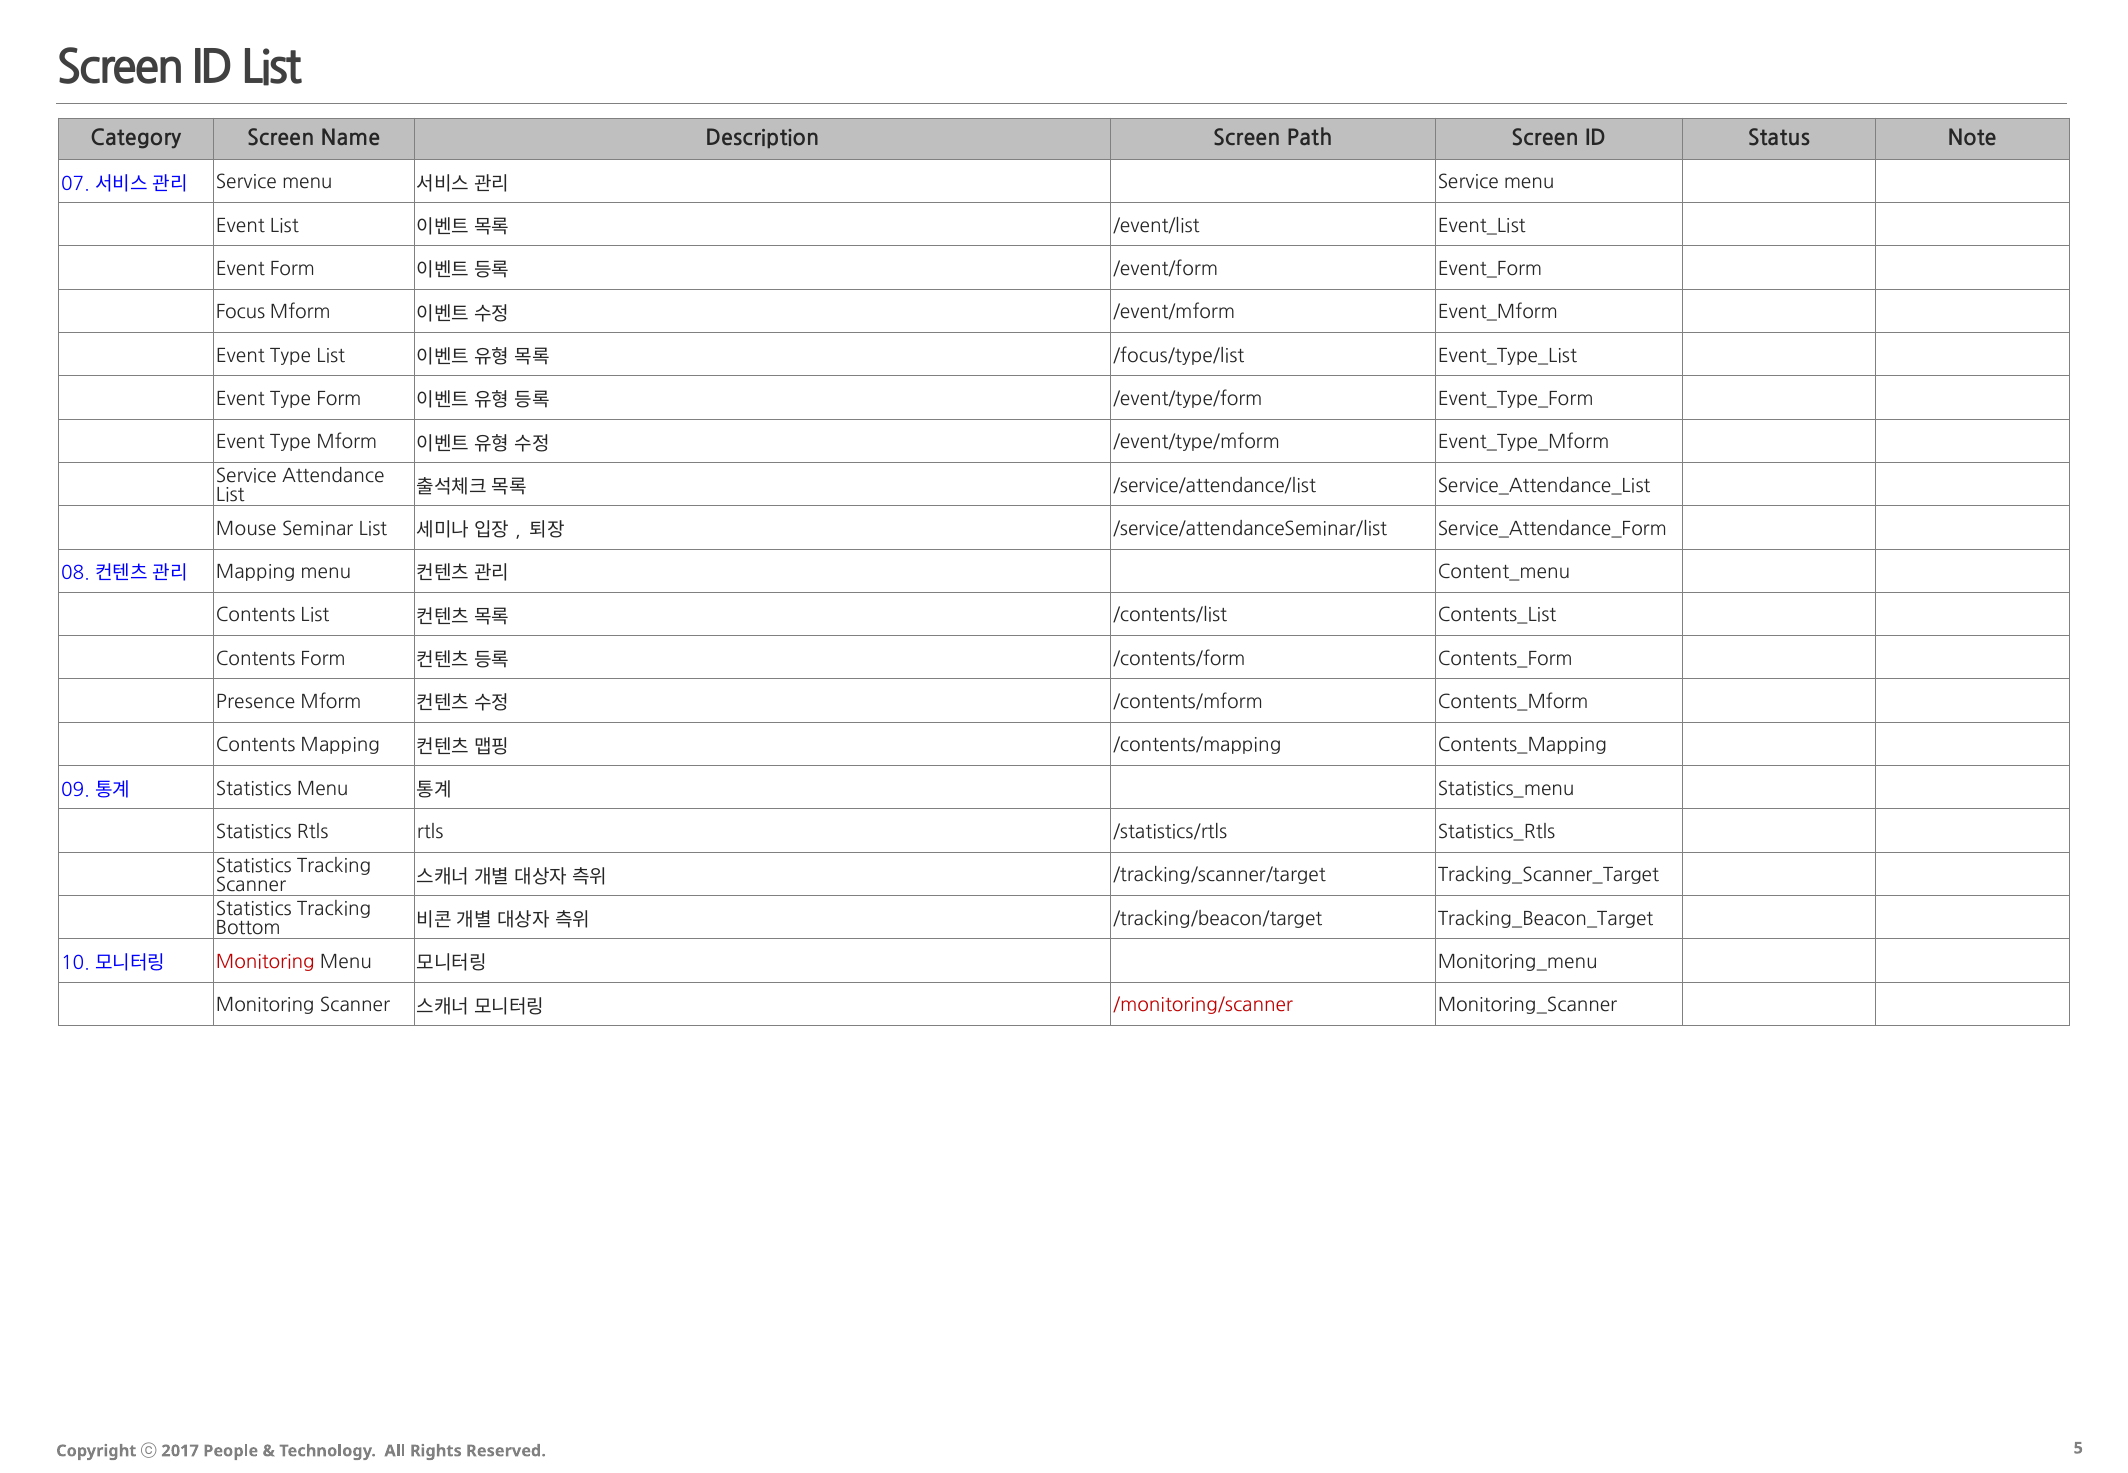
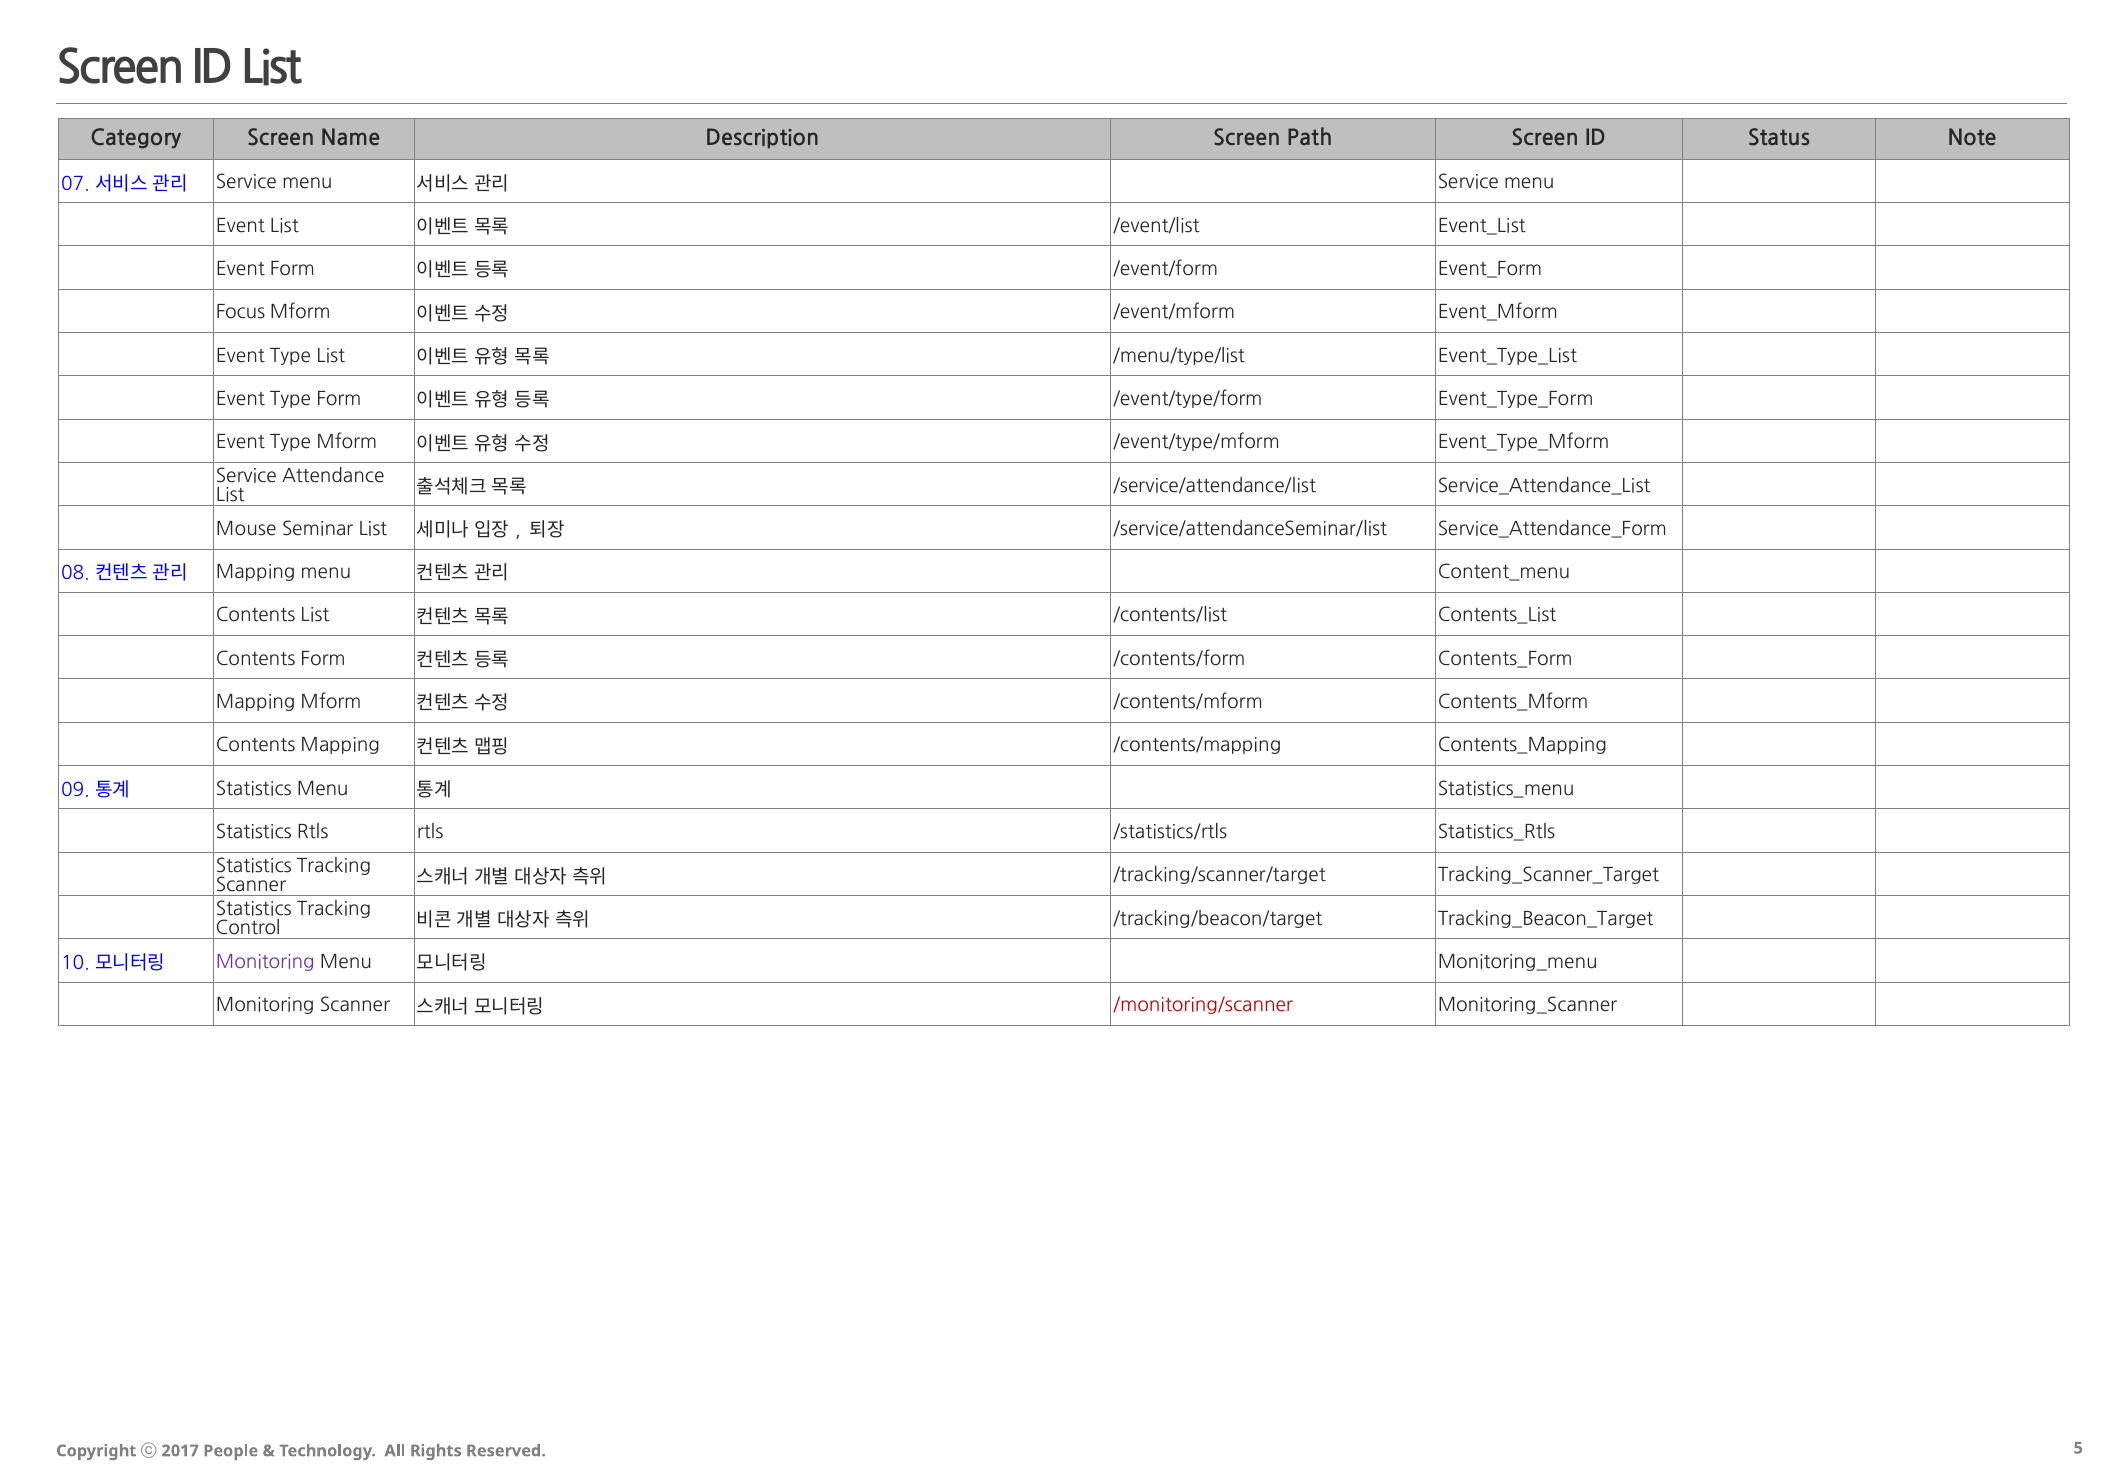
/focus/type/list: /focus/type/list -> /menu/type/list (1179, 356)
Presence: Presence -> Mapping (256, 702)
Bottom: Bottom -> Control (248, 928)
Monitoring colour: red -> purple (265, 962)
